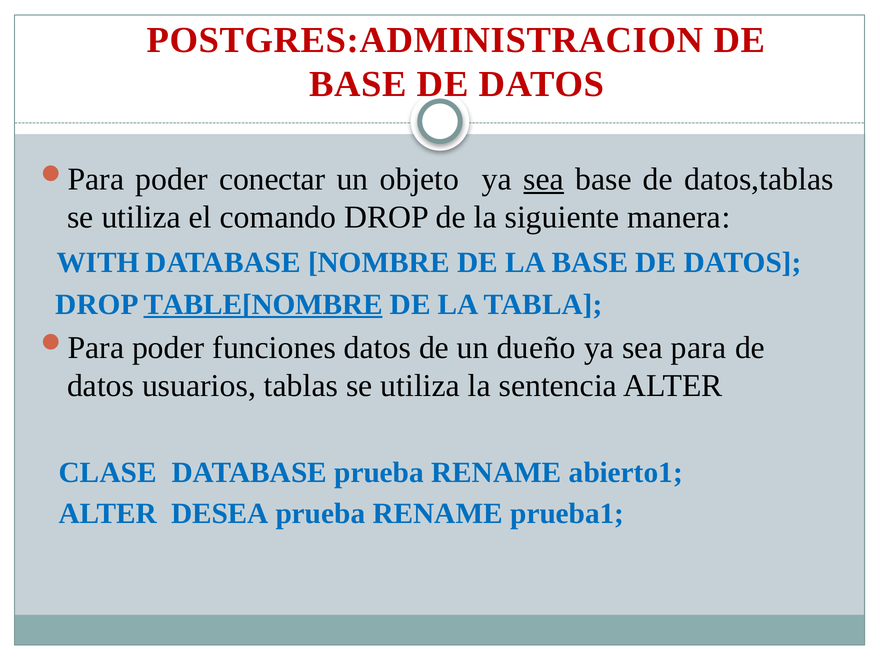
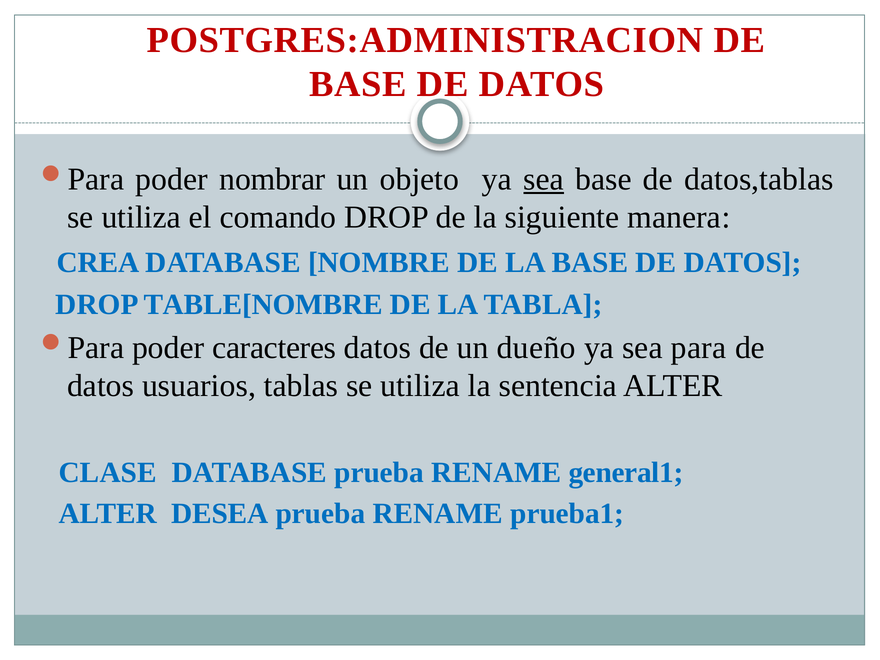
conectar: conectar -> nombrar (272, 179)
WITH: WITH -> CREA (98, 263)
TABLE[NOMBRE underline: present -> none (263, 304)
funciones: funciones -> caracteres (274, 348)
abierto1: abierto1 -> general1 (626, 473)
